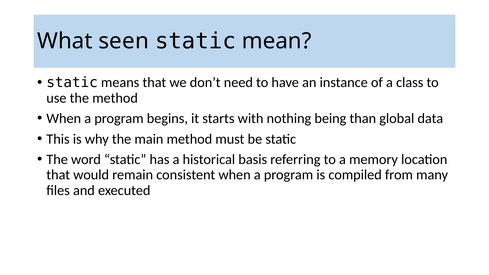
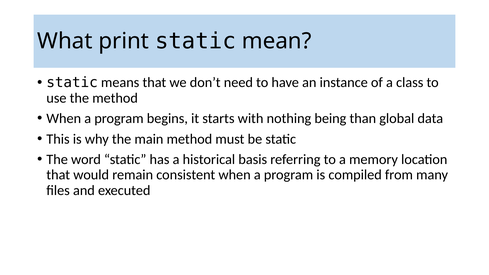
seen: seen -> print (124, 41)
